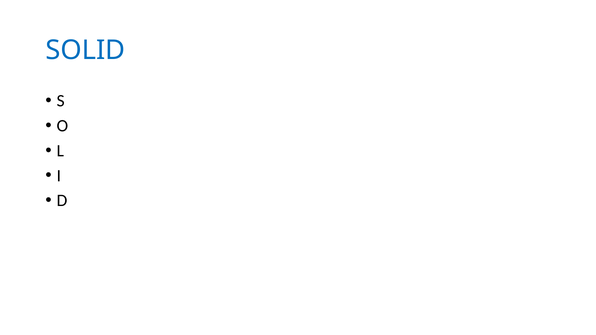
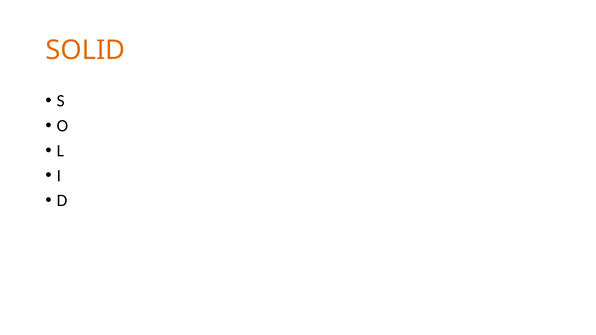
SOLID colour: blue -> orange (85, 50)
